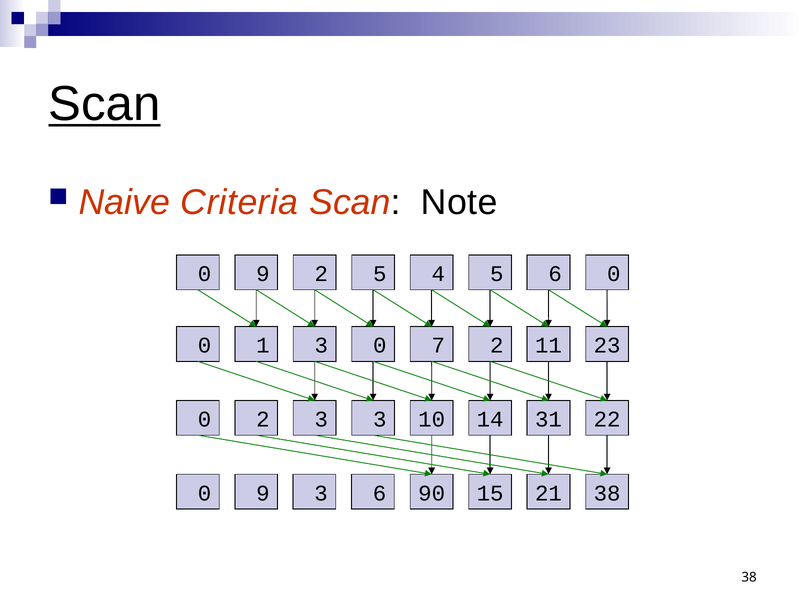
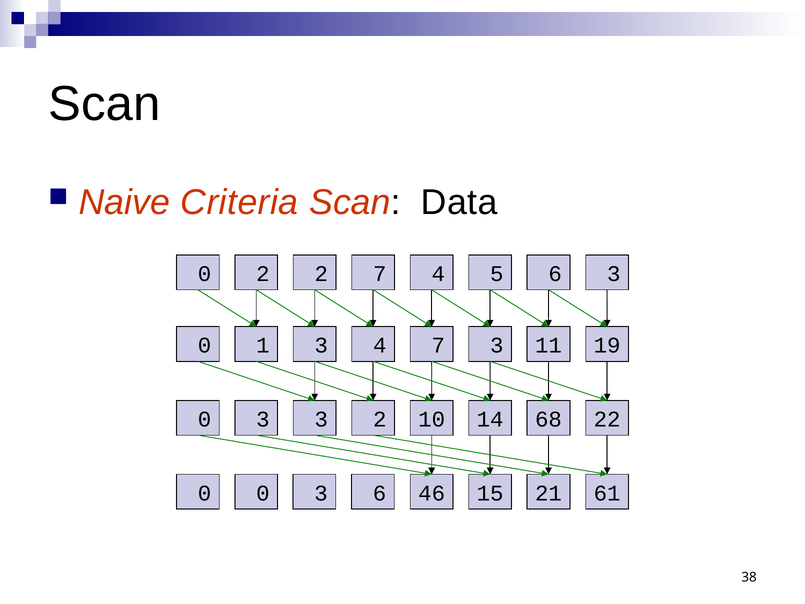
Scan underline: present -> none (104, 104)
Note: Note -> Data (459, 202)
9: 9 -> 2 (263, 274)
2 5: 5 -> 7 (380, 274)
6 0: 0 -> 3 (614, 274)
3 0: 0 -> 4 (380, 345)
1 2: 2 -> 3 (497, 345)
23: 23 -> 19 (607, 345)
0 2: 2 -> 3 (263, 419)
3 3: 3 -> 2 (380, 419)
31: 31 -> 68 (548, 419)
9: 9 -> 0 (263, 493)
90: 90 -> 46 (432, 493)
21 38: 38 -> 61 (607, 493)
